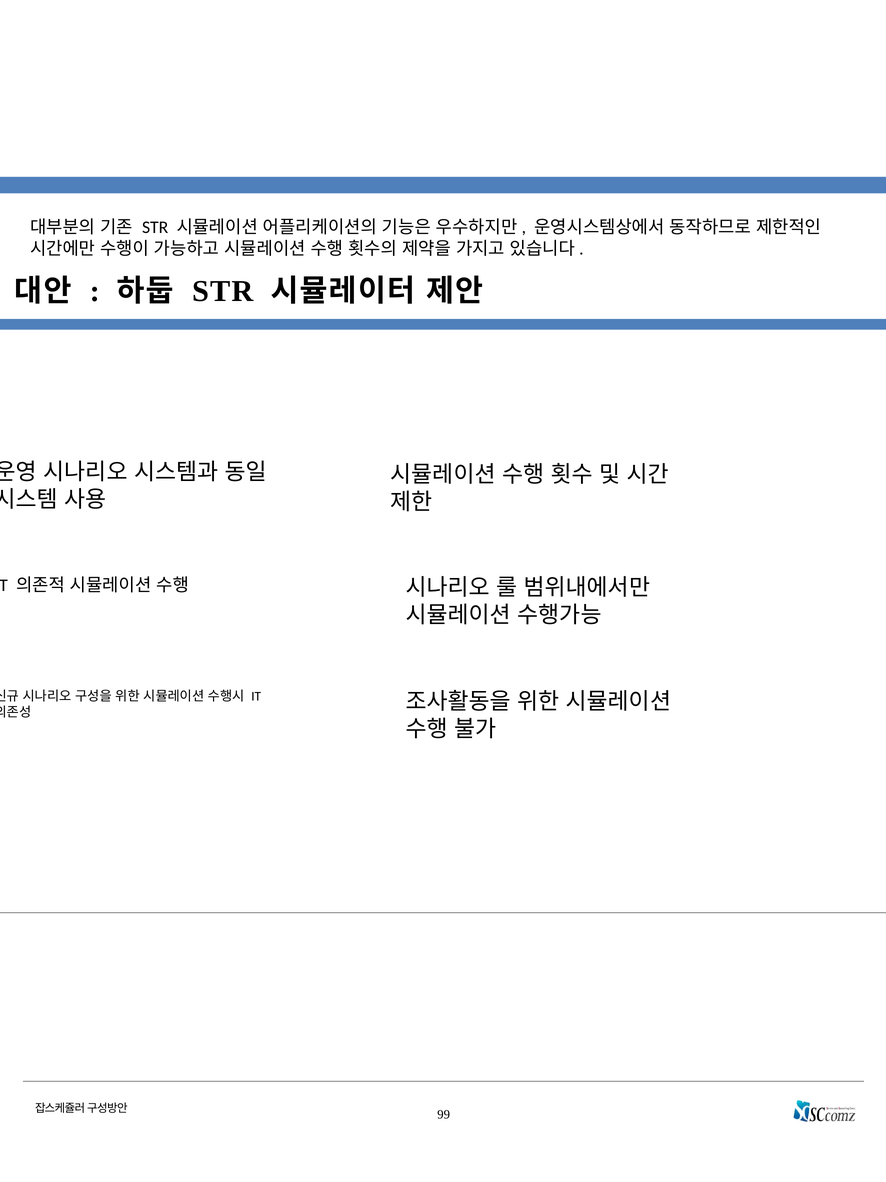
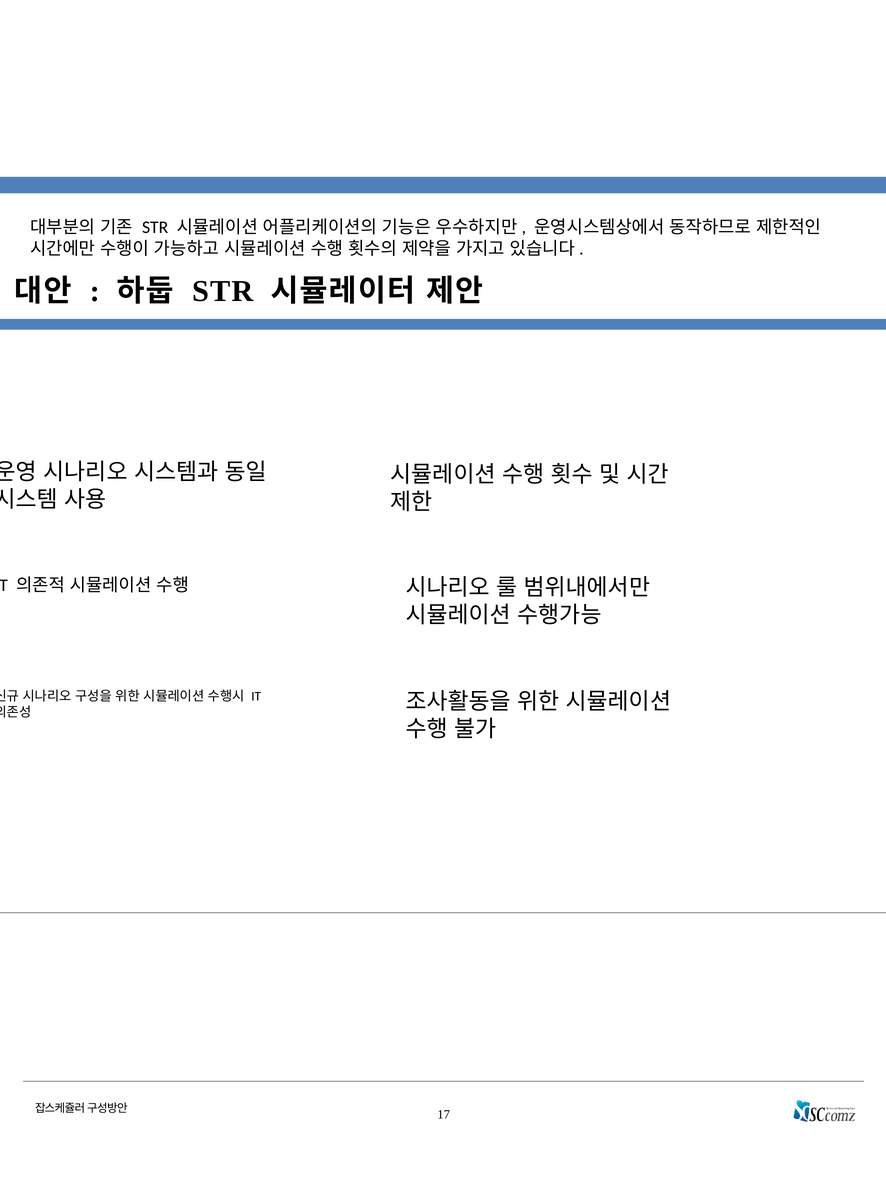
99: 99 -> 17 (444, 1114)
